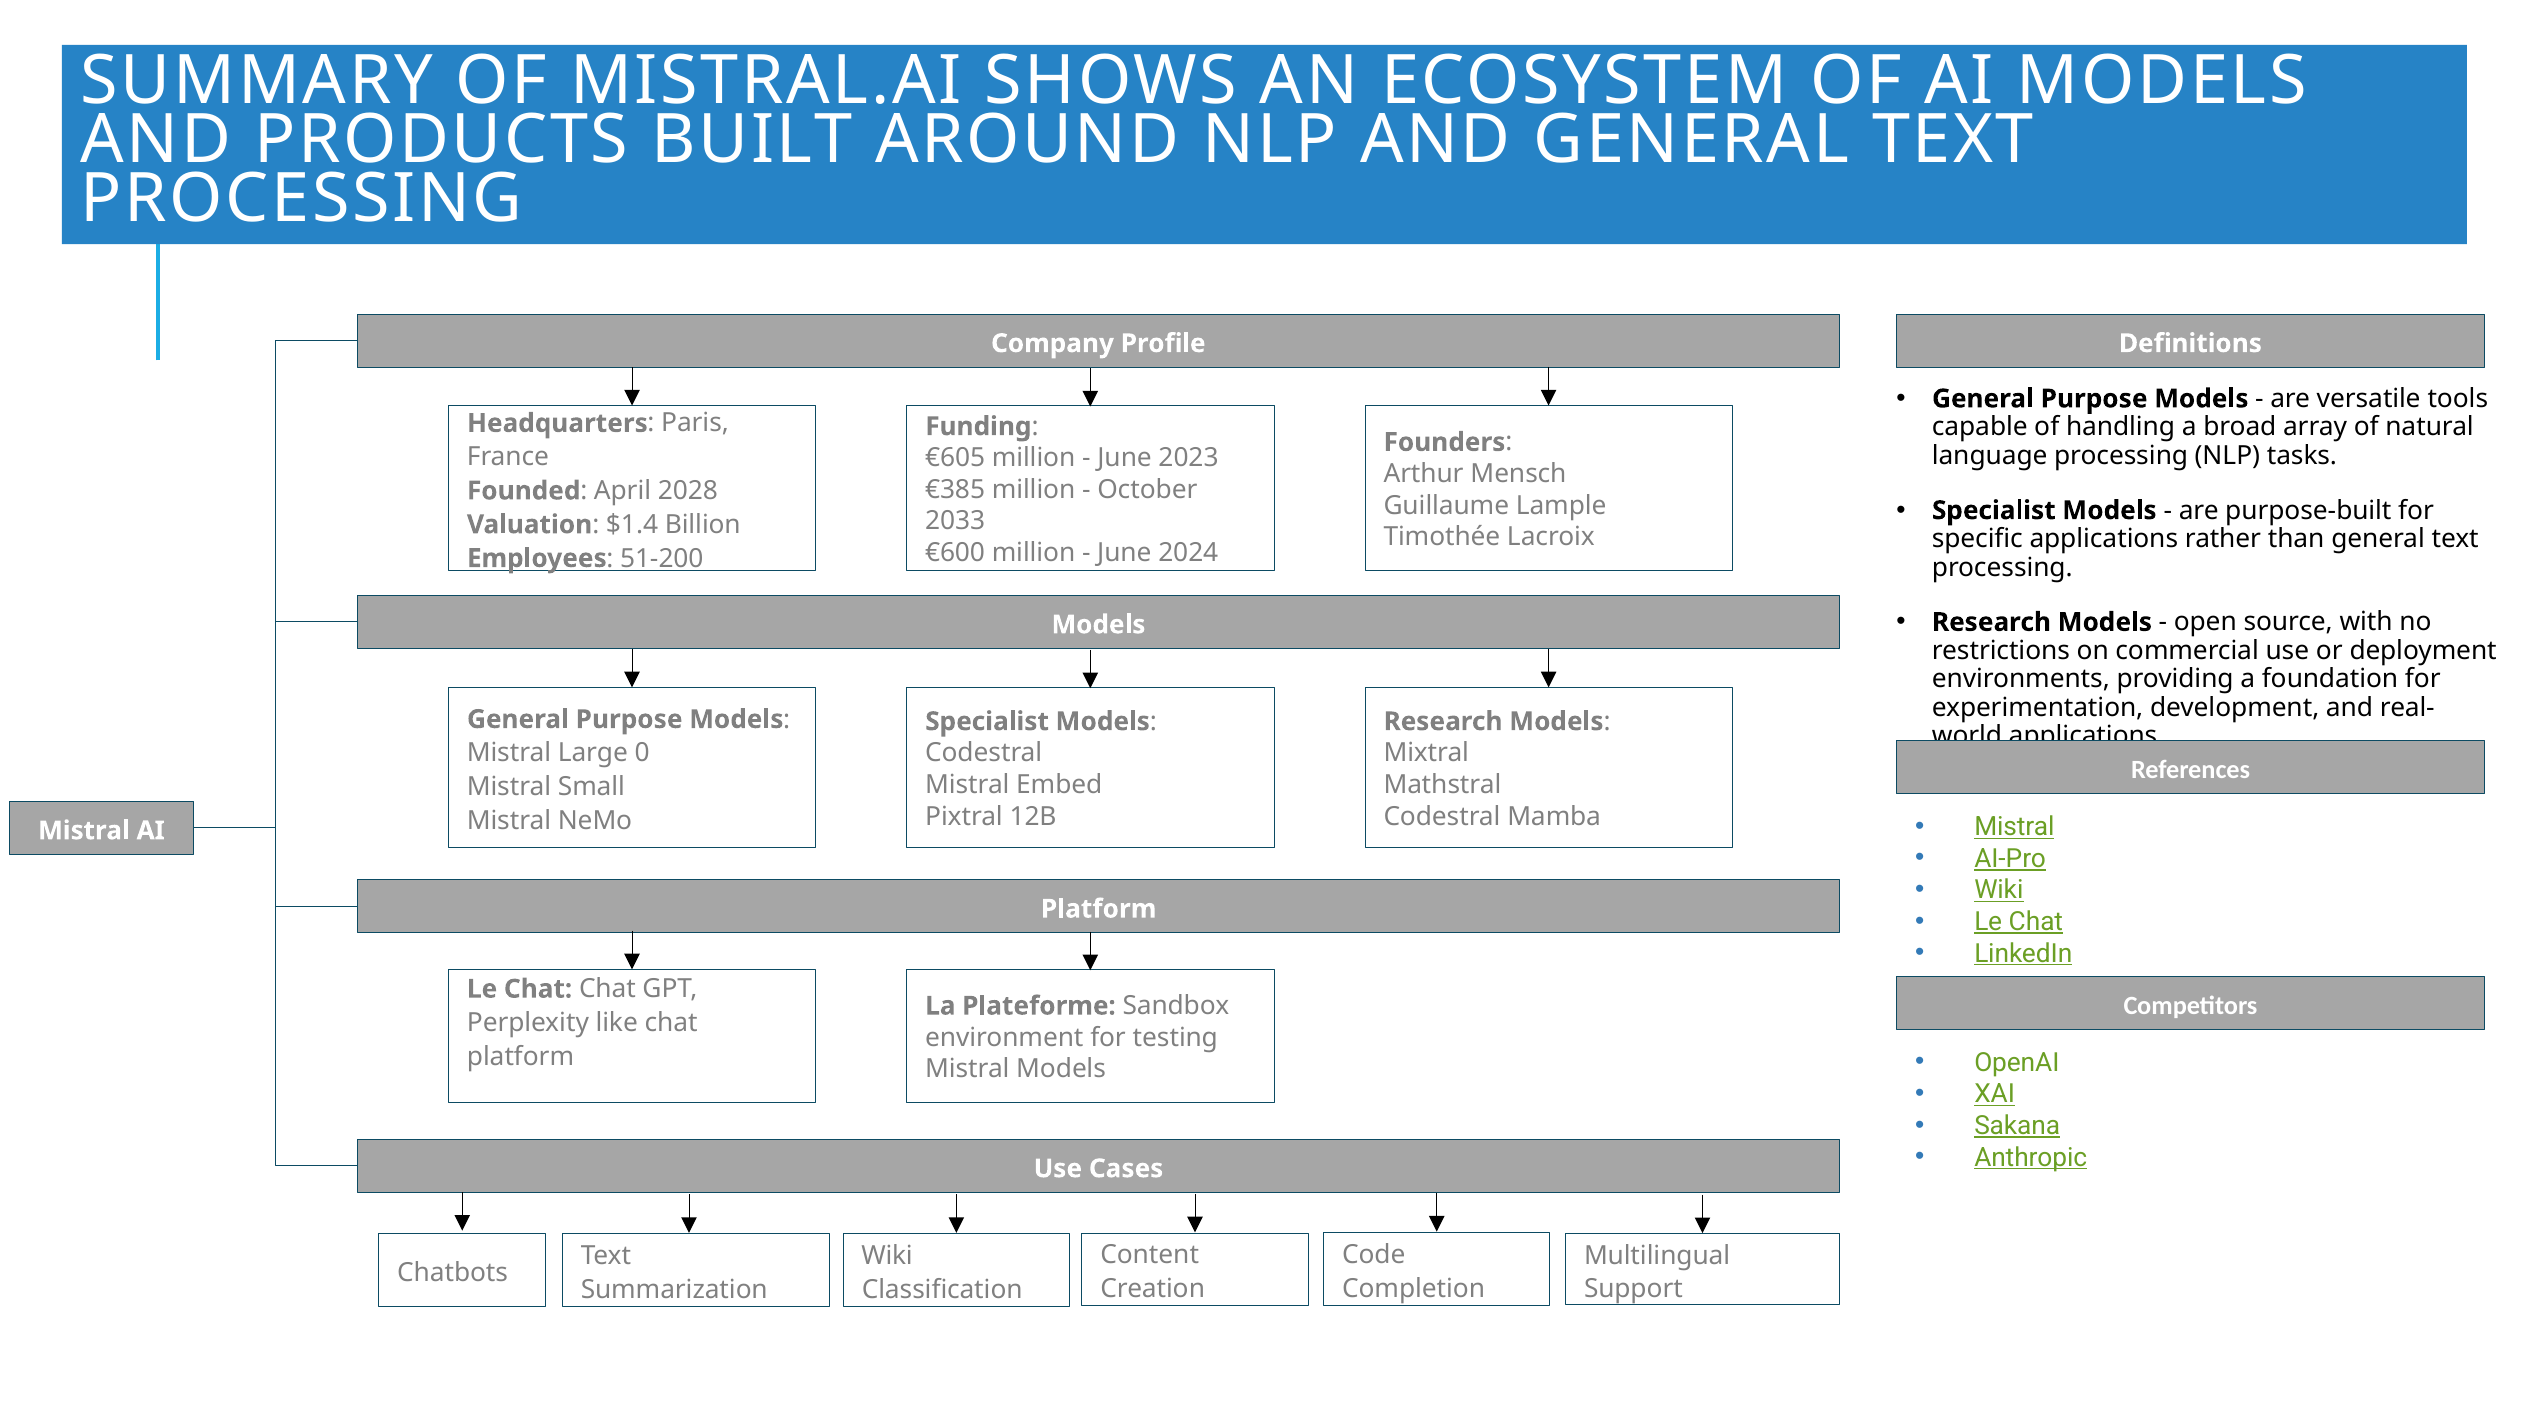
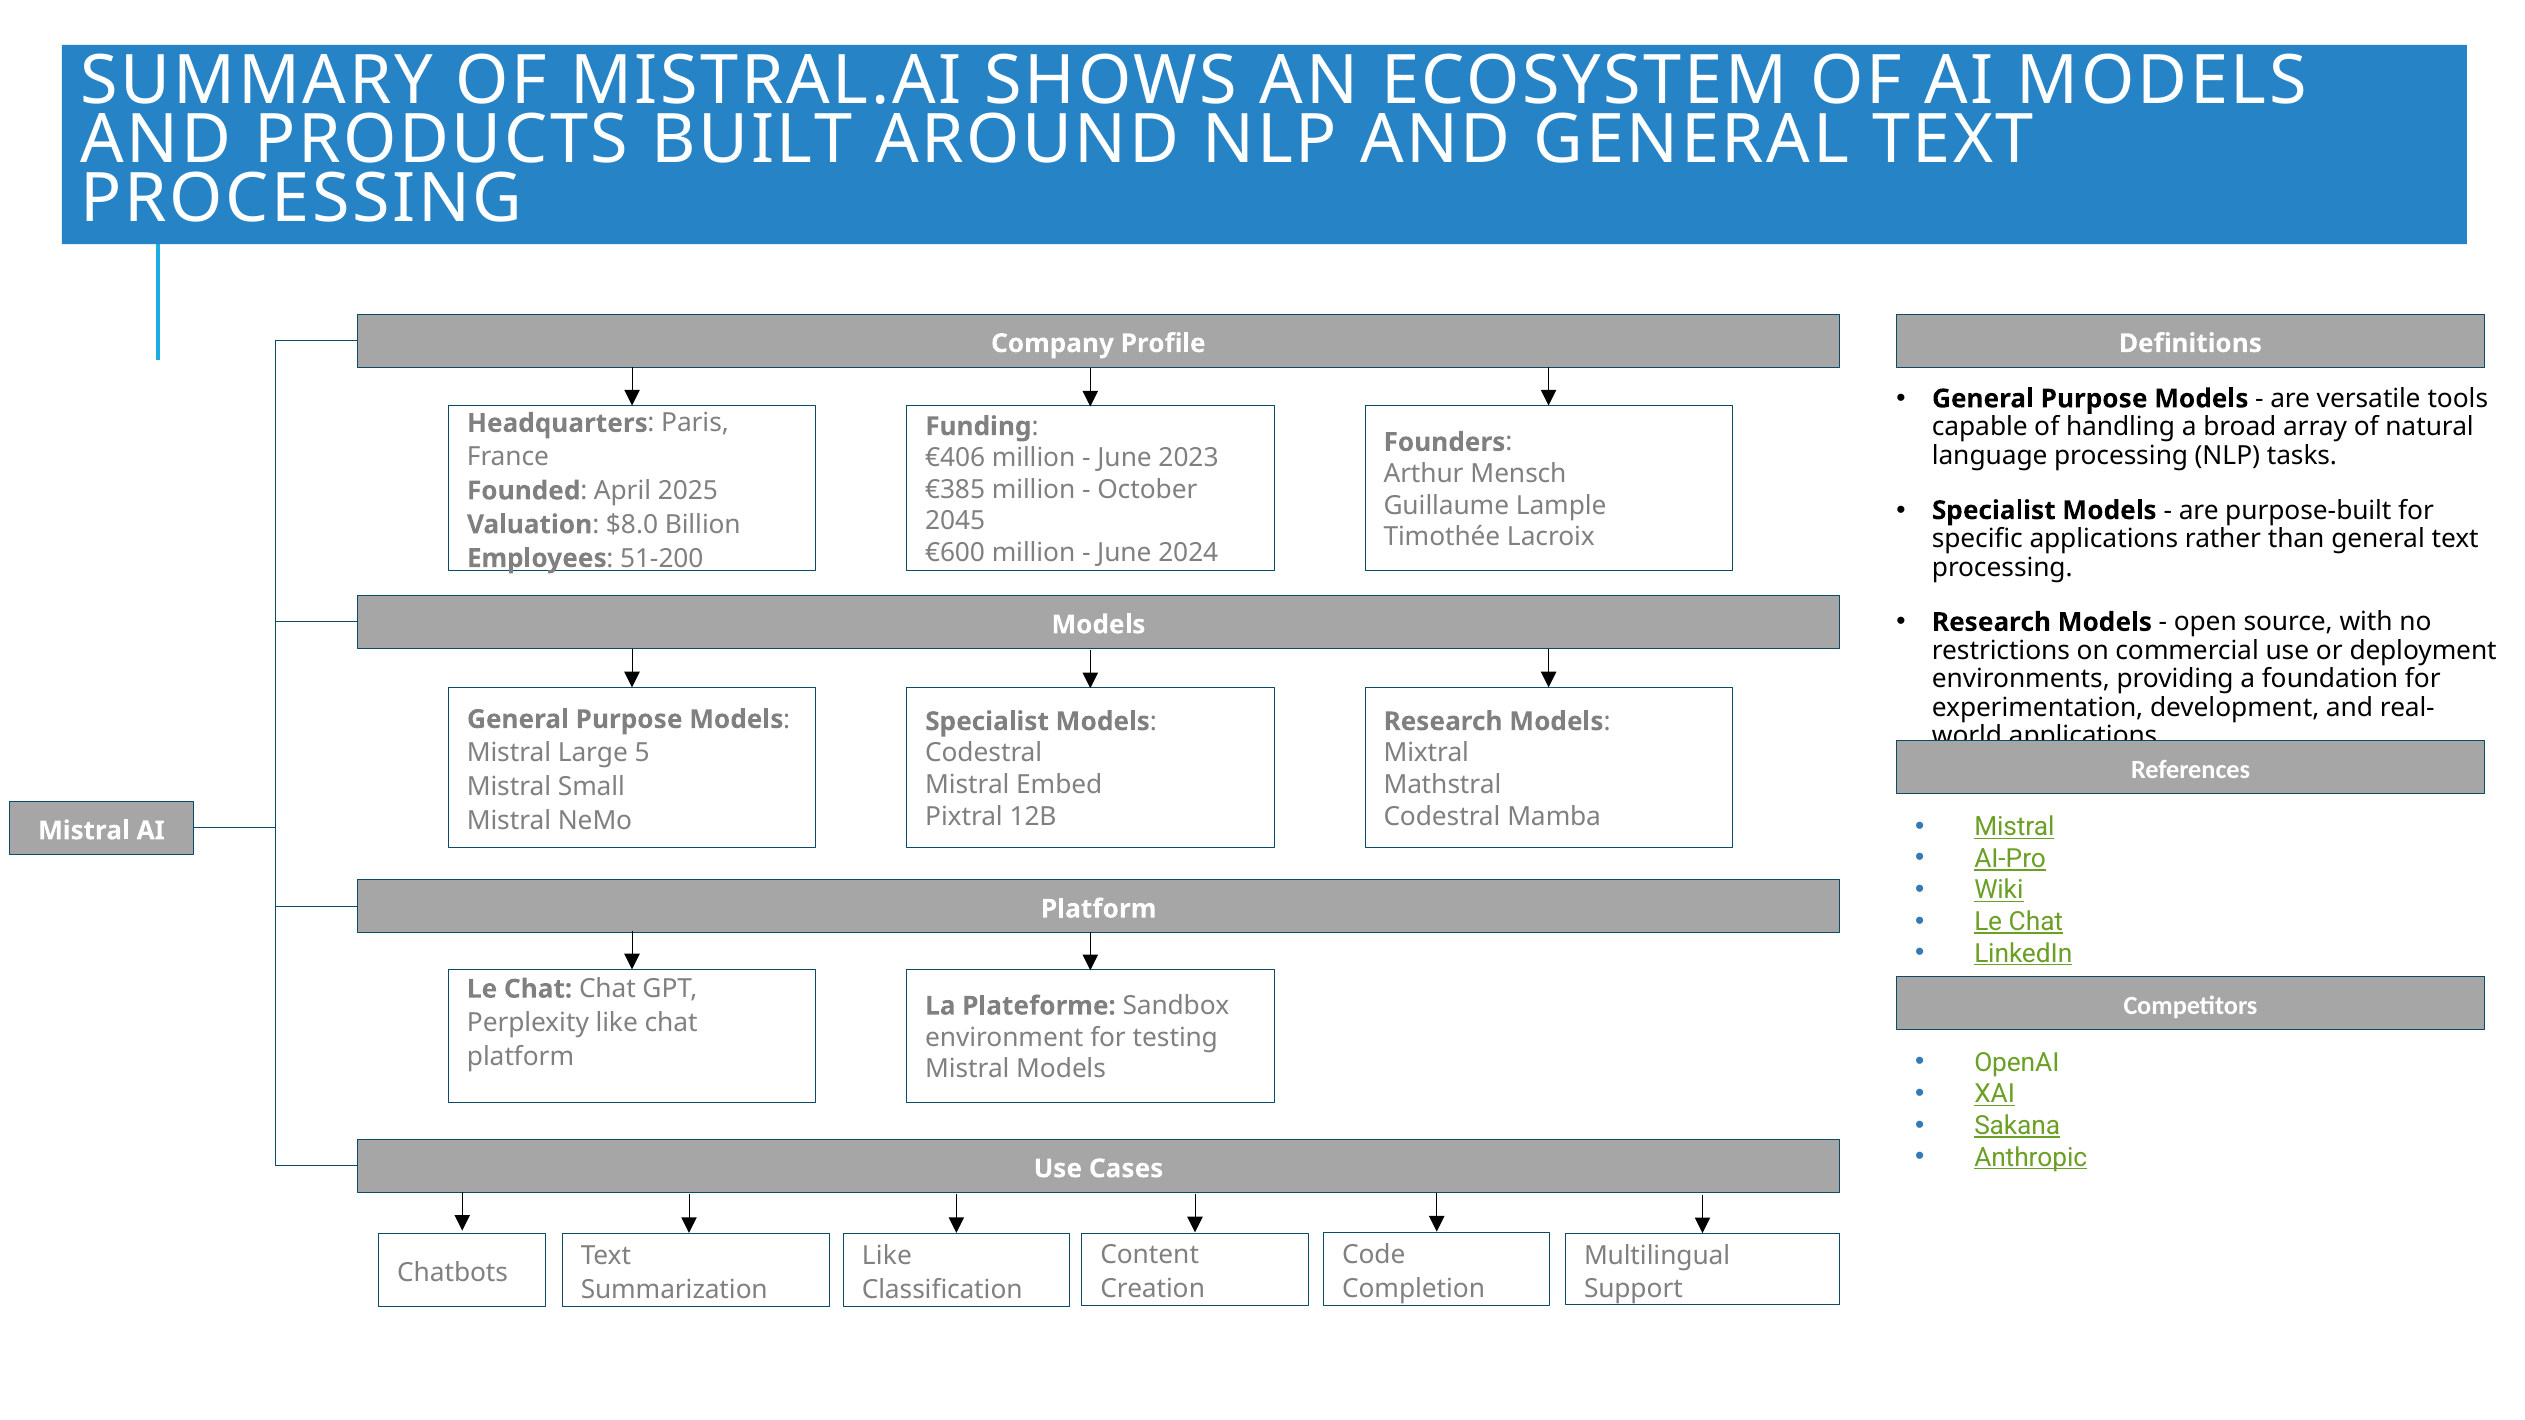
€605: €605 -> €406 (955, 458)
2028: 2028 -> 2025 (688, 491)
2033: 2033 -> 2045 (955, 521)
$1.4: $1.4 -> $8.0 (632, 525)
0: 0 -> 5 (642, 753)
Wiki: Wiki -> Like (887, 1256)
